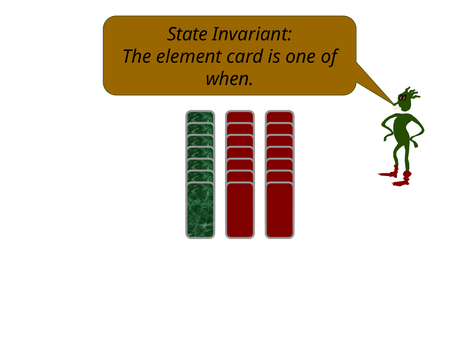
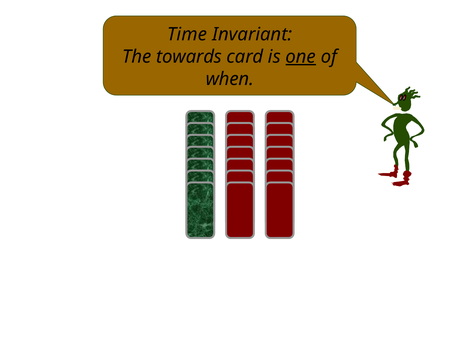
State: State -> Time (187, 34)
element: element -> towards (189, 57)
one underline: none -> present (301, 57)
